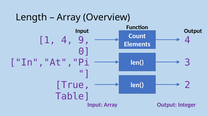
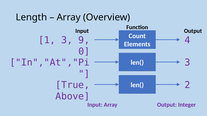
1 4: 4 -> 3 (67, 40)
Table: Table -> Above (73, 97)
